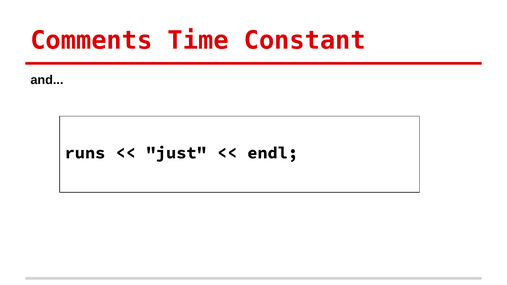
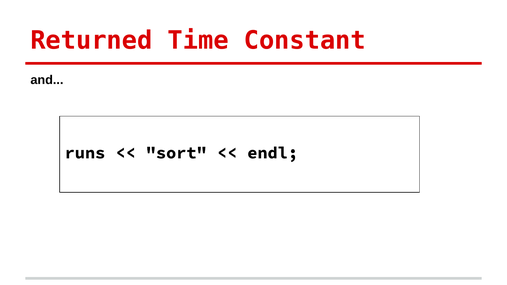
Comments: Comments -> Returned (91, 40)
just: just -> sort (176, 153)
